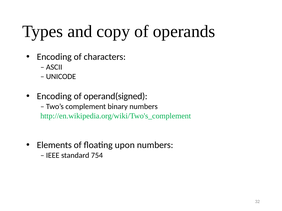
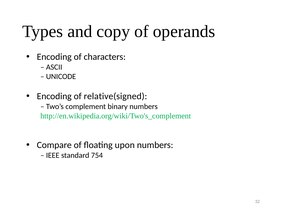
operand(signed: operand(signed -> relative(signed (115, 97)
Elements: Elements -> Compare (54, 145)
